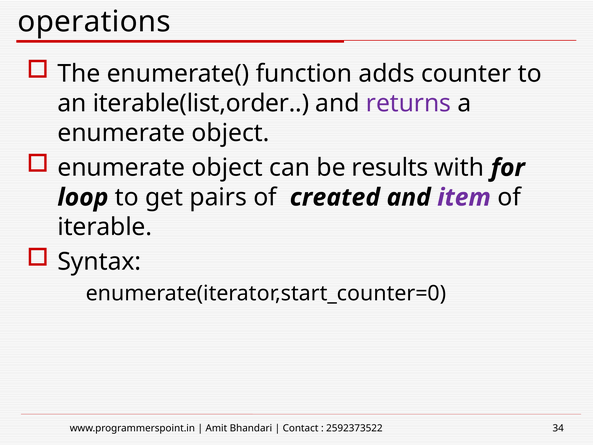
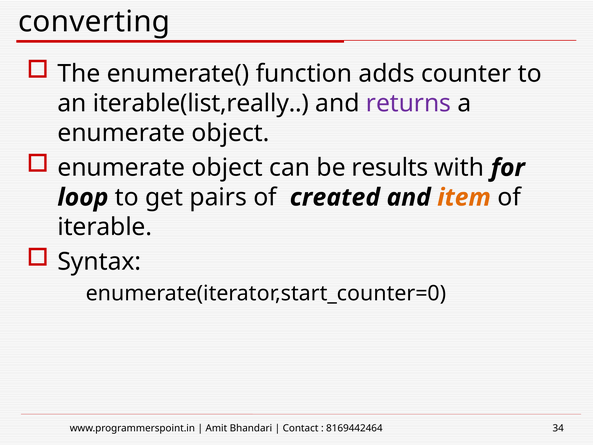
operations: operations -> converting (94, 22)
iterable(list,order: iterable(list,order -> iterable(list,really (201, 103)
item colour: purple -> orange (464, 197)
2592373522: 2592373522 -> 8169442464 (354, 428)
